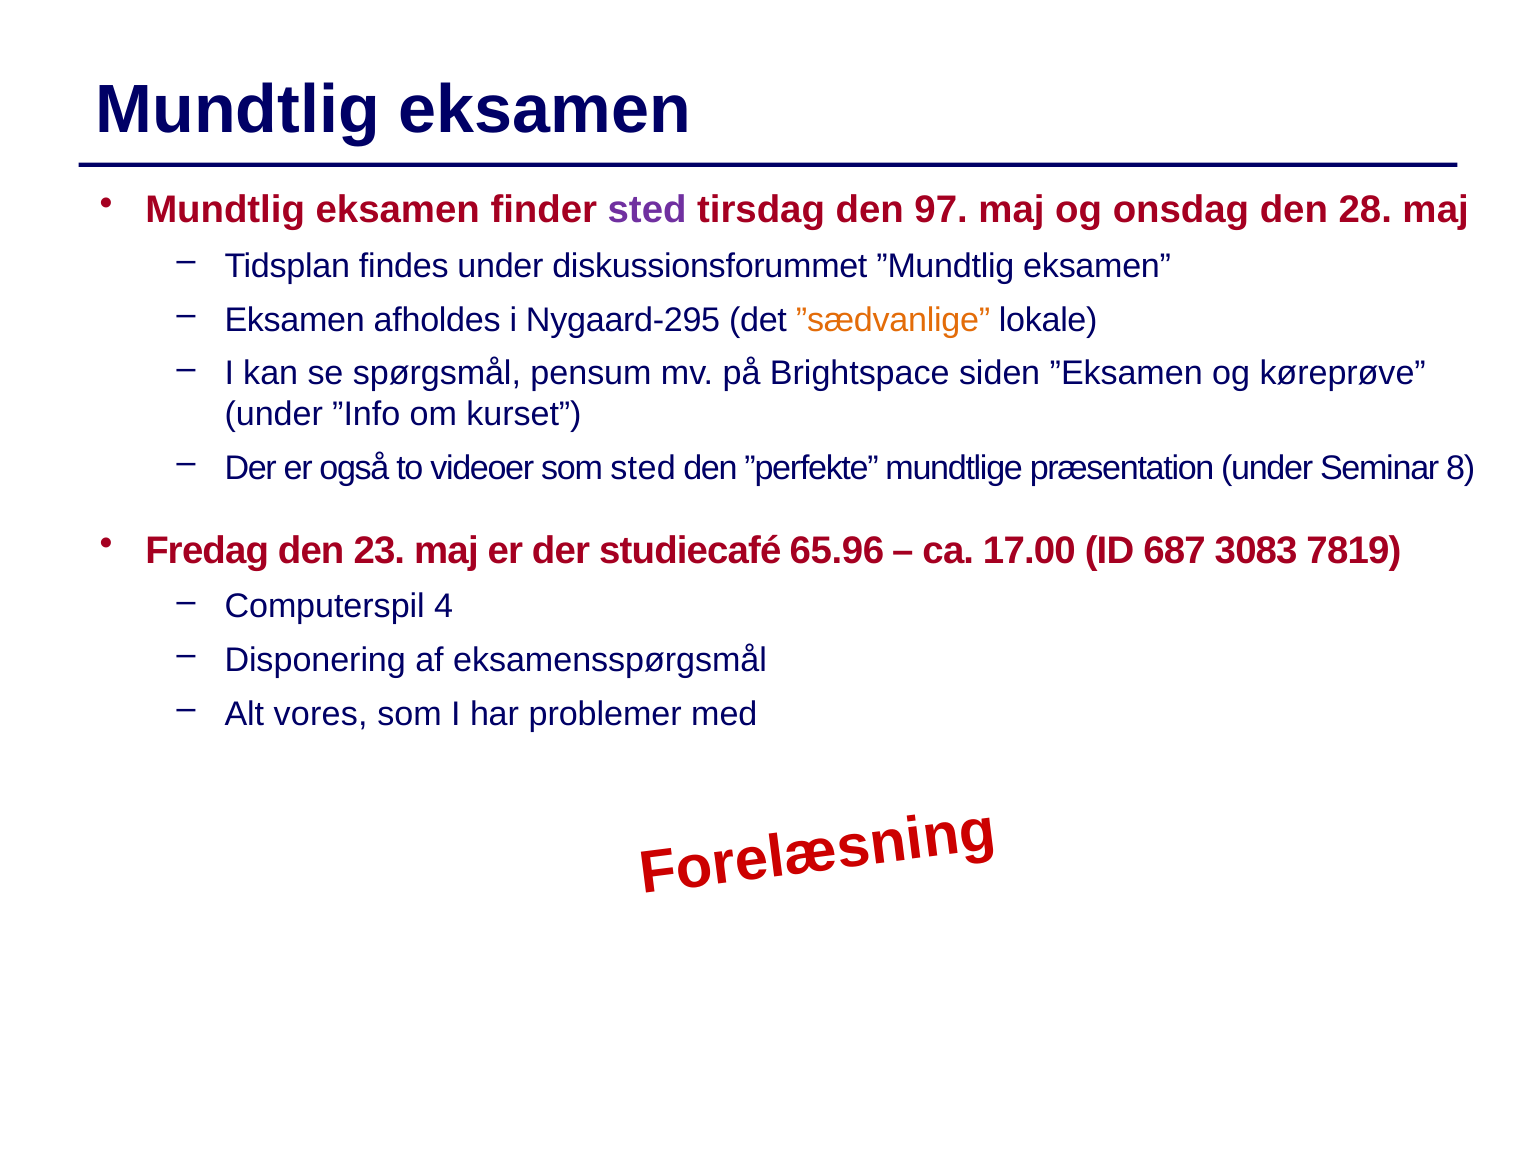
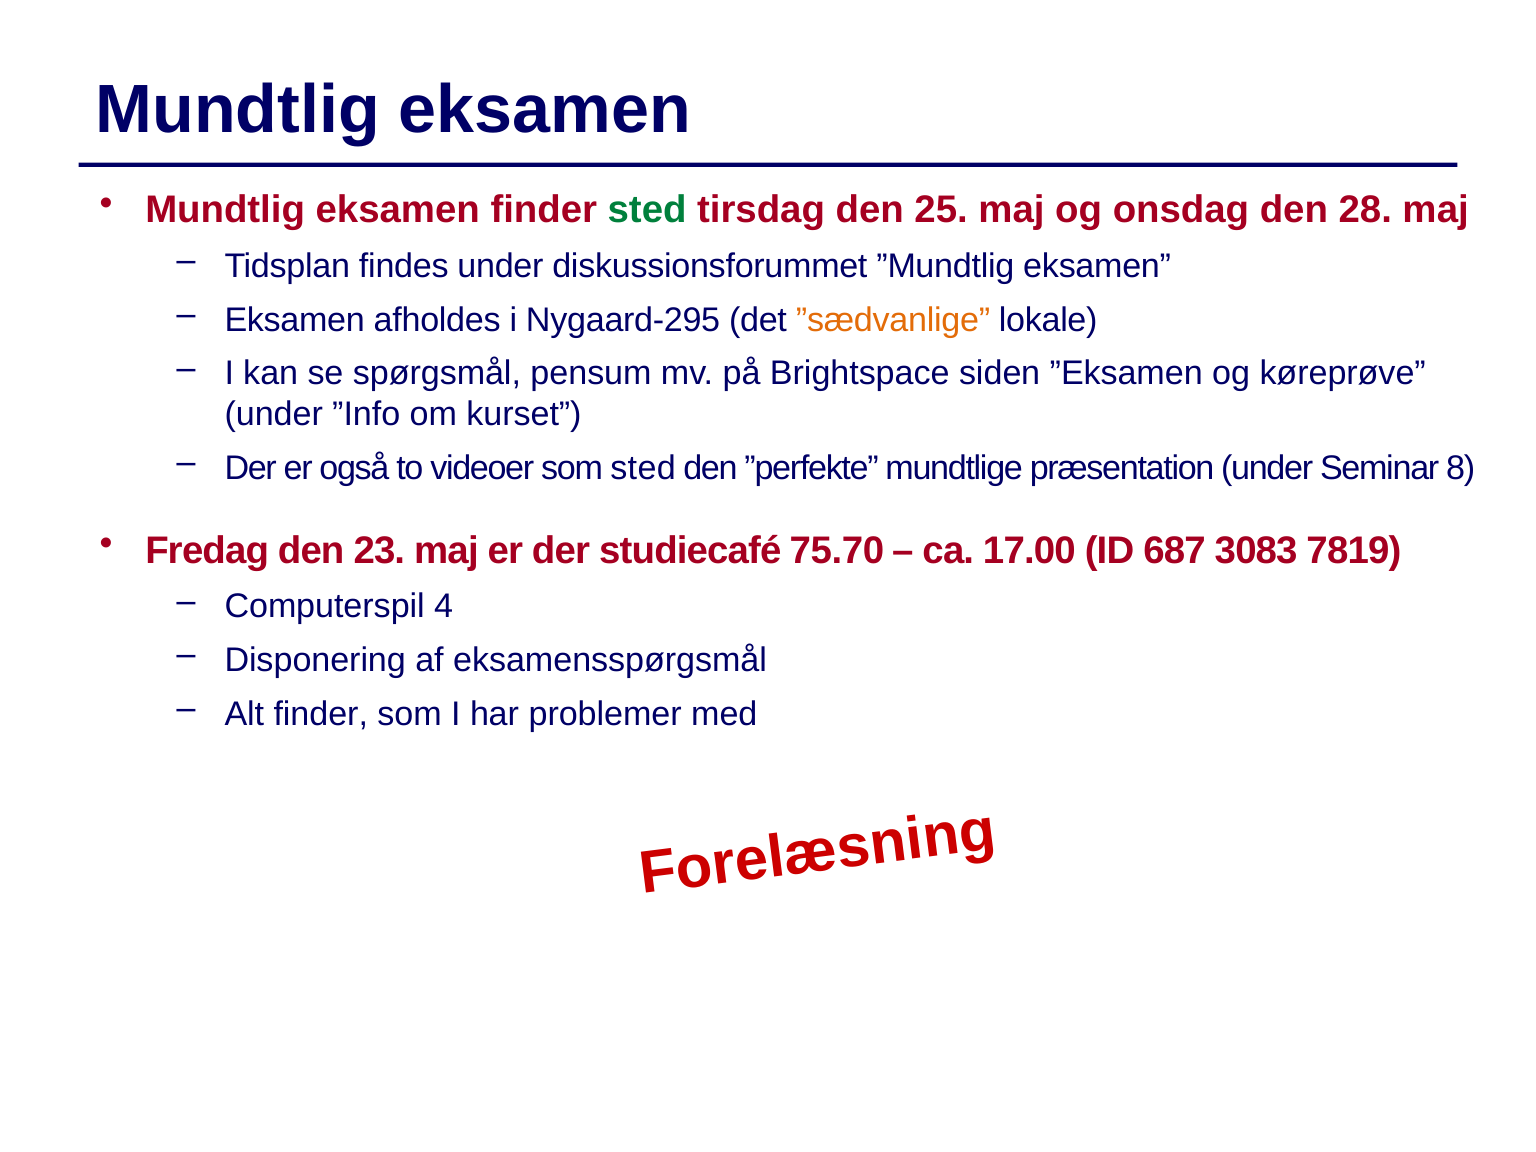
sted colour: purple -> green (647, 210)
97: 97 -> 25 (941, 210)
65.96: 65.96 -> 75.70 (837, 551)
Alt vores: vores -> finder (321, 714)
